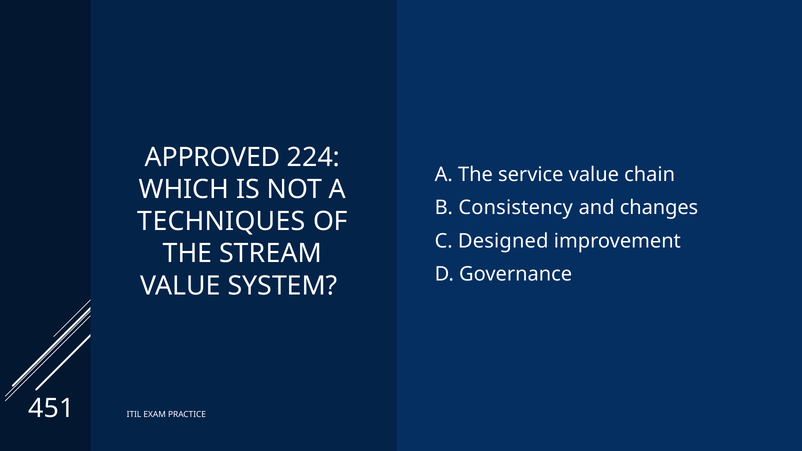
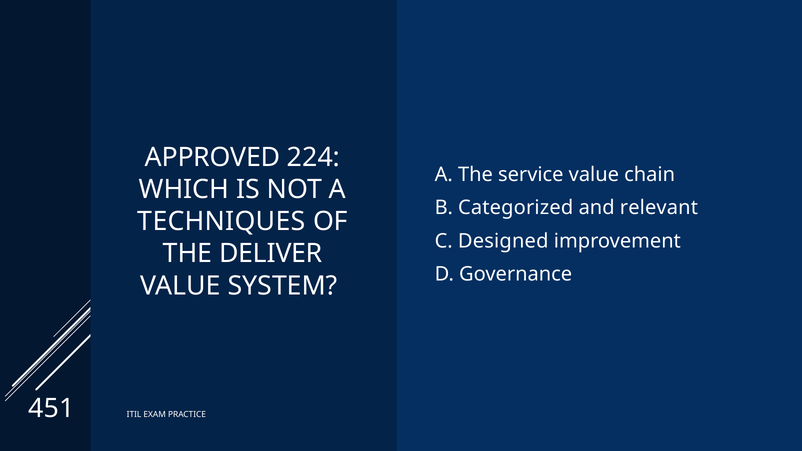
Consistency: Consistency -> Categorized (516, 208)
changes: changes -> relevant (659, 208)
STREAM: STREAM -> DELIVER (271, 254)
